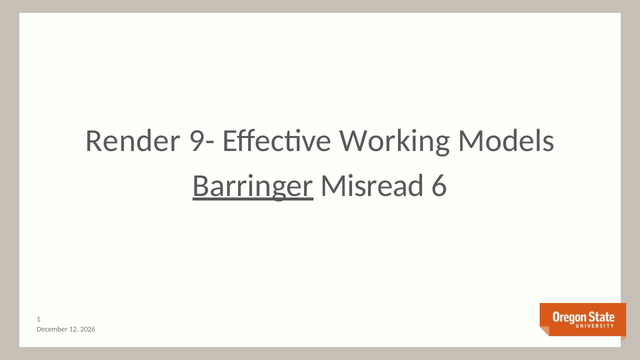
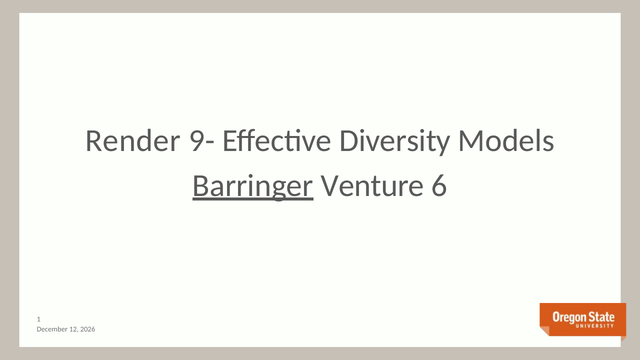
Working: Working -> Diversity (395, 141)
Misread: Misread -> Venture (372, 185)
